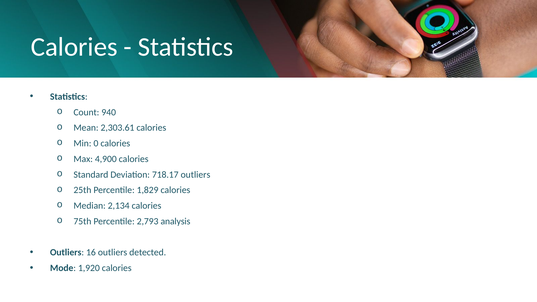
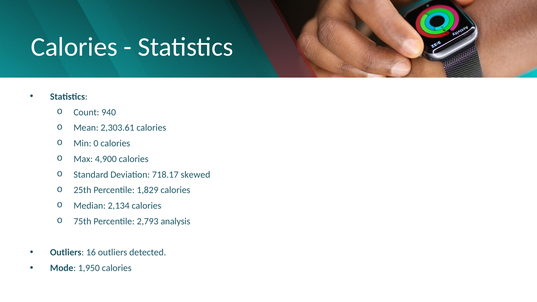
718.17 outliers: outliers -> skewed (195, 175)
1,920: 1,920 -> 1,950 (89, 268)
